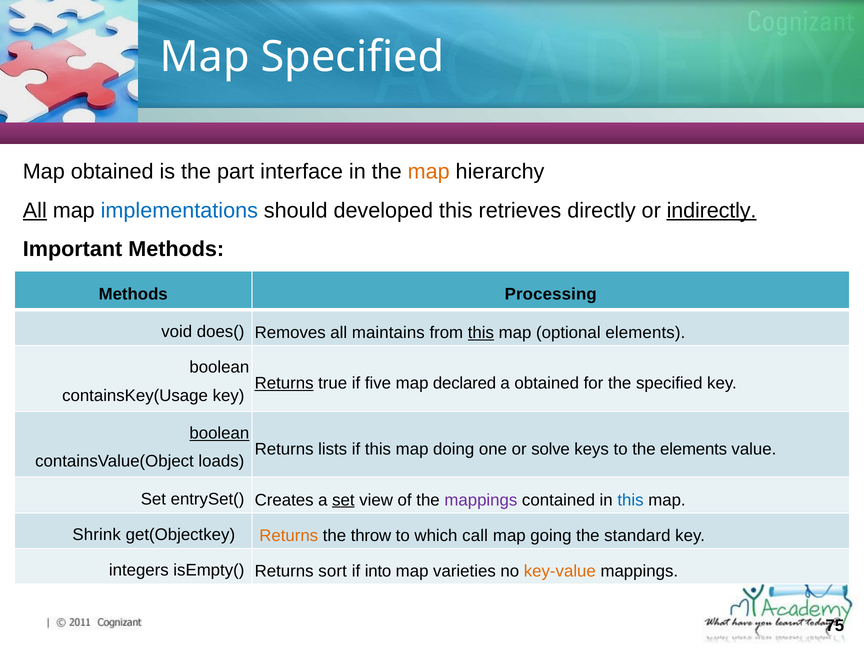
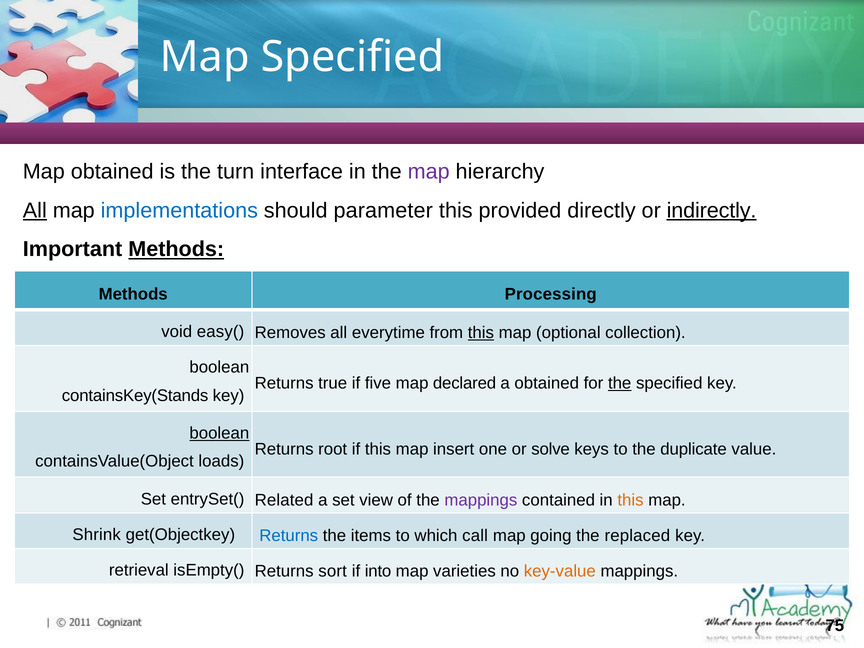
part: part -> turn (236, 172)
map colour: orange -> purple (429, 172)
developed: developed -> parameter (383, 210)
retrieves: retrieves -> provided (520, 210)
Methods underline: none -> present (176, 249)
does(: does( -> easy( (221, 332)
maintains: maintains -> everytime (388, 333)
optional elements: elements -> collection (645, 333)
Returns underline: present -> none (284, 383)
the underline: none -> present (620, 383)
containsKey(Usage: containsKey(Usage -> containsKey(Stands (135, 396)
lists: lists -> root (333, 449)
doing: doing -> insert (454, 449)
the elements: elements -> duplicate (694, 449)
Creates: Creates -> Related (284, 500)
set underline: present -> none (343, 500)
this colour: blue -> orange (631, 500)
Returns colour: orange -> blue (289, 536)
throw: throw -> items (371, 536)
standard: standard -> replaced (637, 536)
integers: integers -> retrieval (139, 570)
